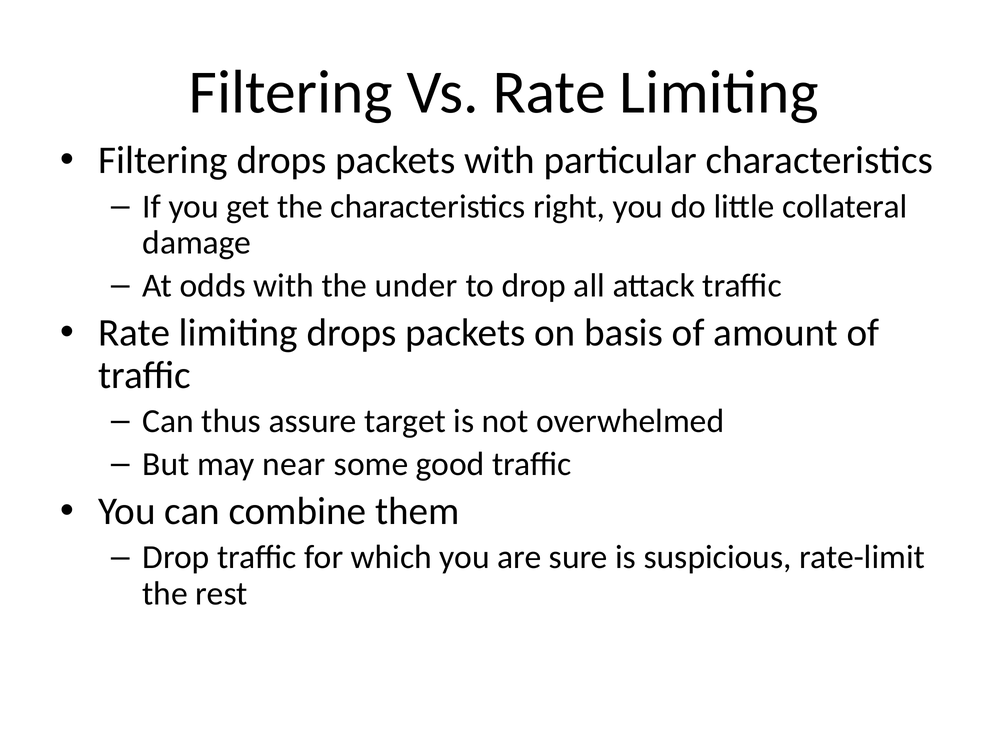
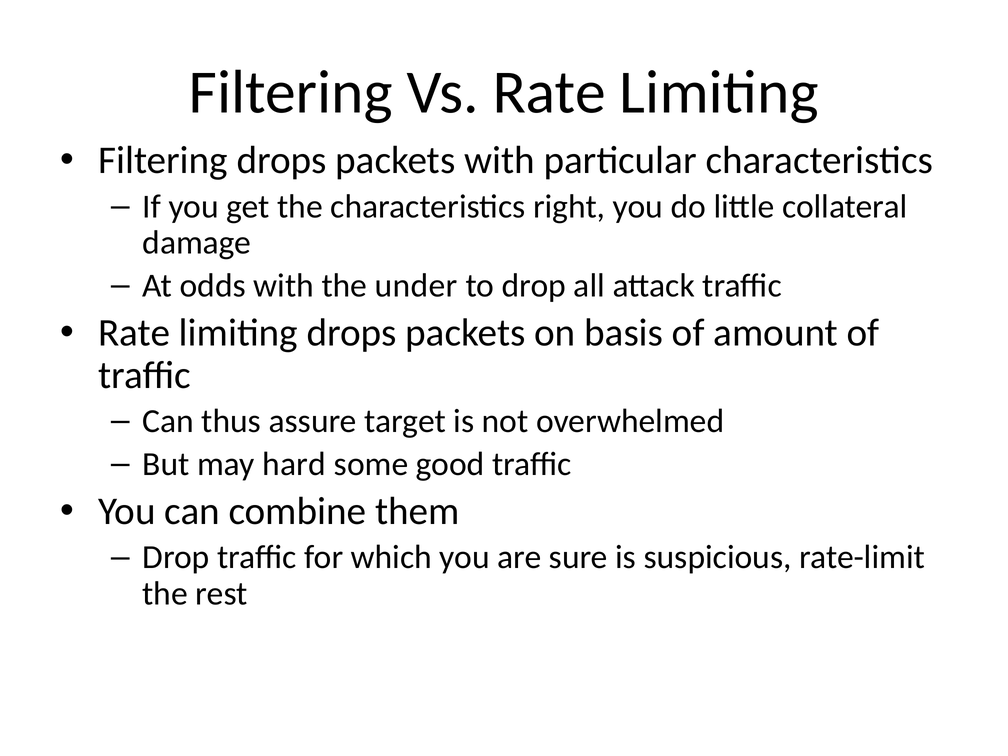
near: near -> hard (294, 464)
